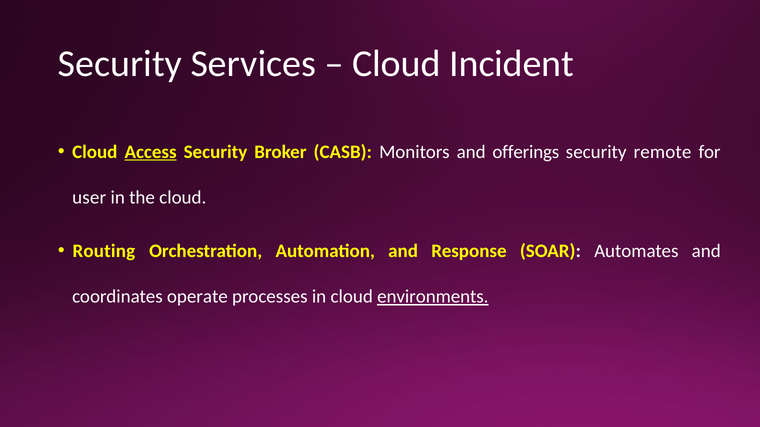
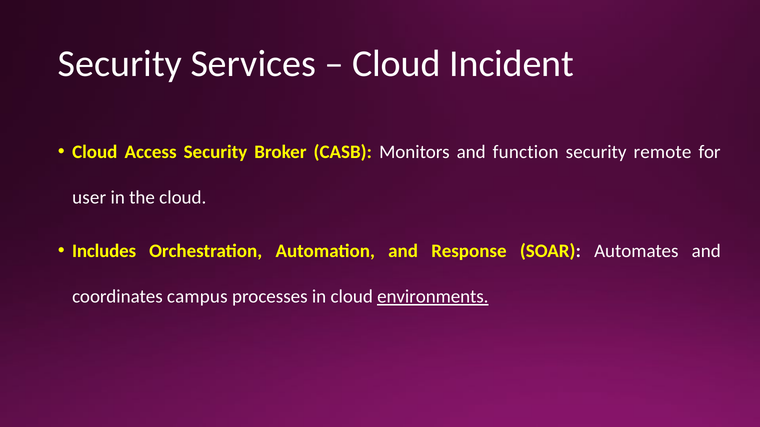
Access underline: present -> none (151, 152)
offerings: offerings -> function (526, 152)
Routing: Routing -> Includes (104, 251)
operate: operate -> campus (197, 297)
